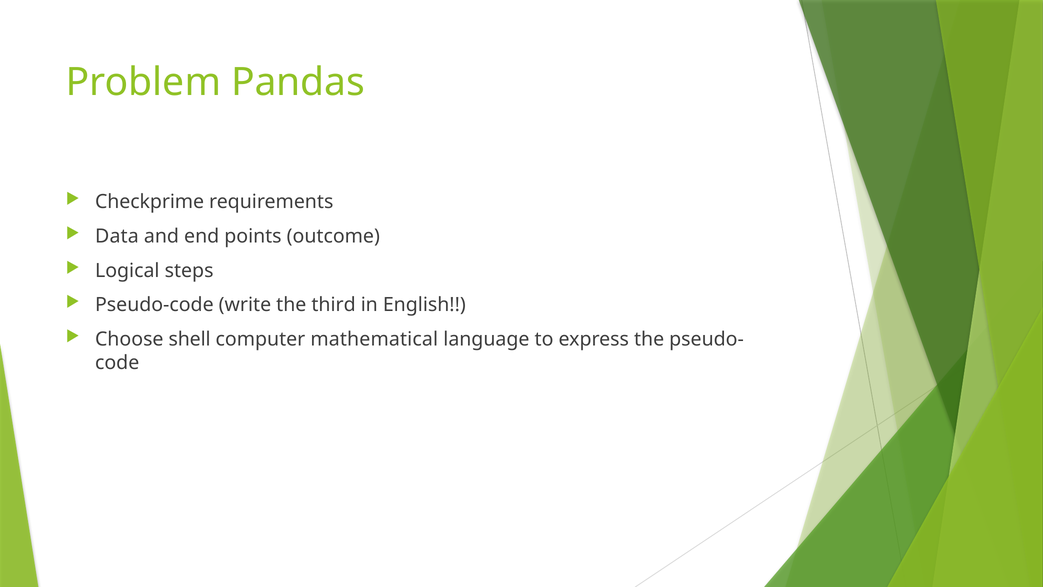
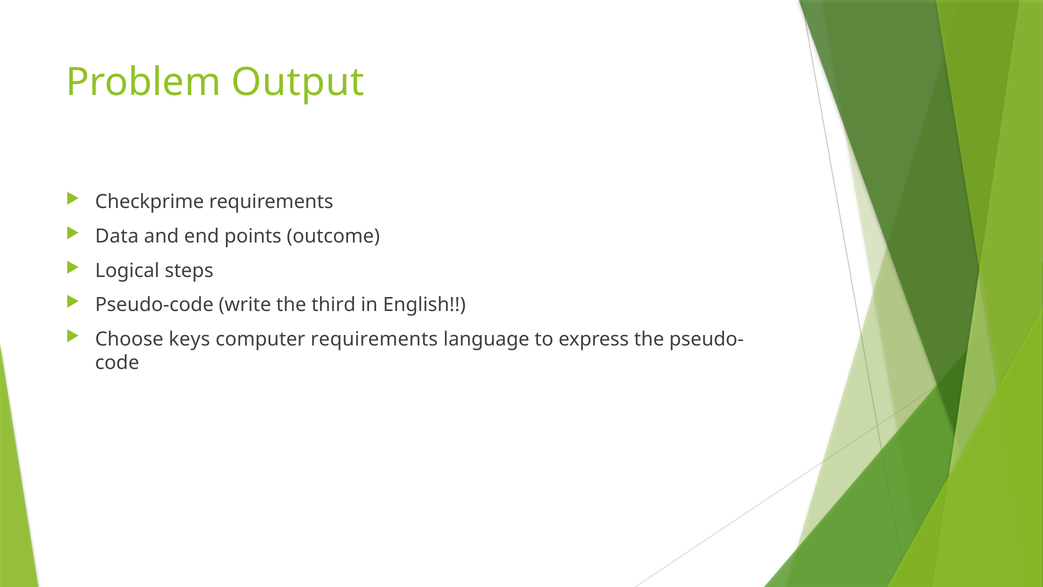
Pandas: Pandas -> Output (298, 82)
shell: shell -> keys (189, 339)
computer mathematical: mathematical -> requirements (374, 339)
